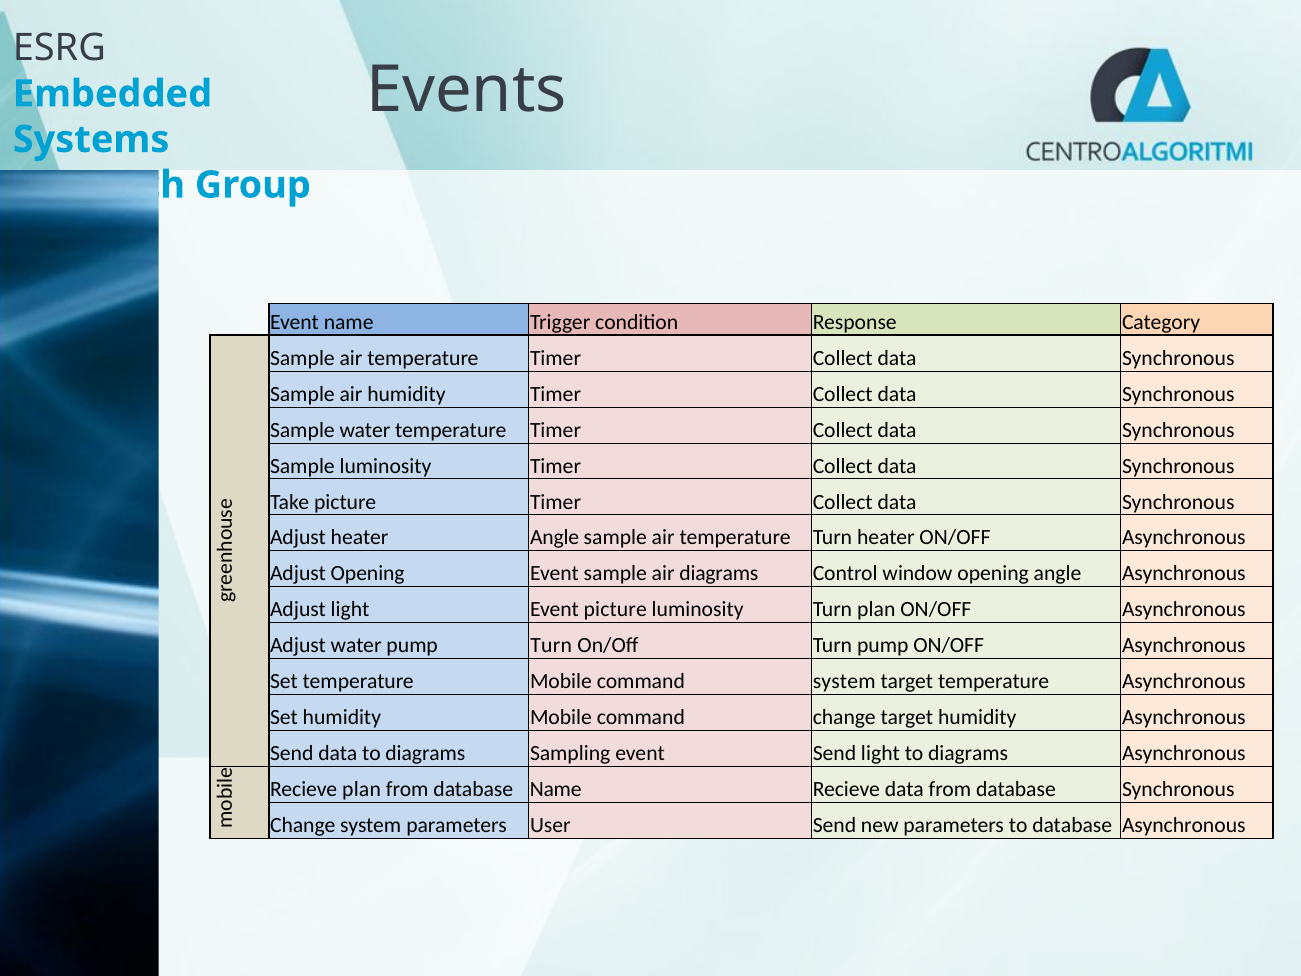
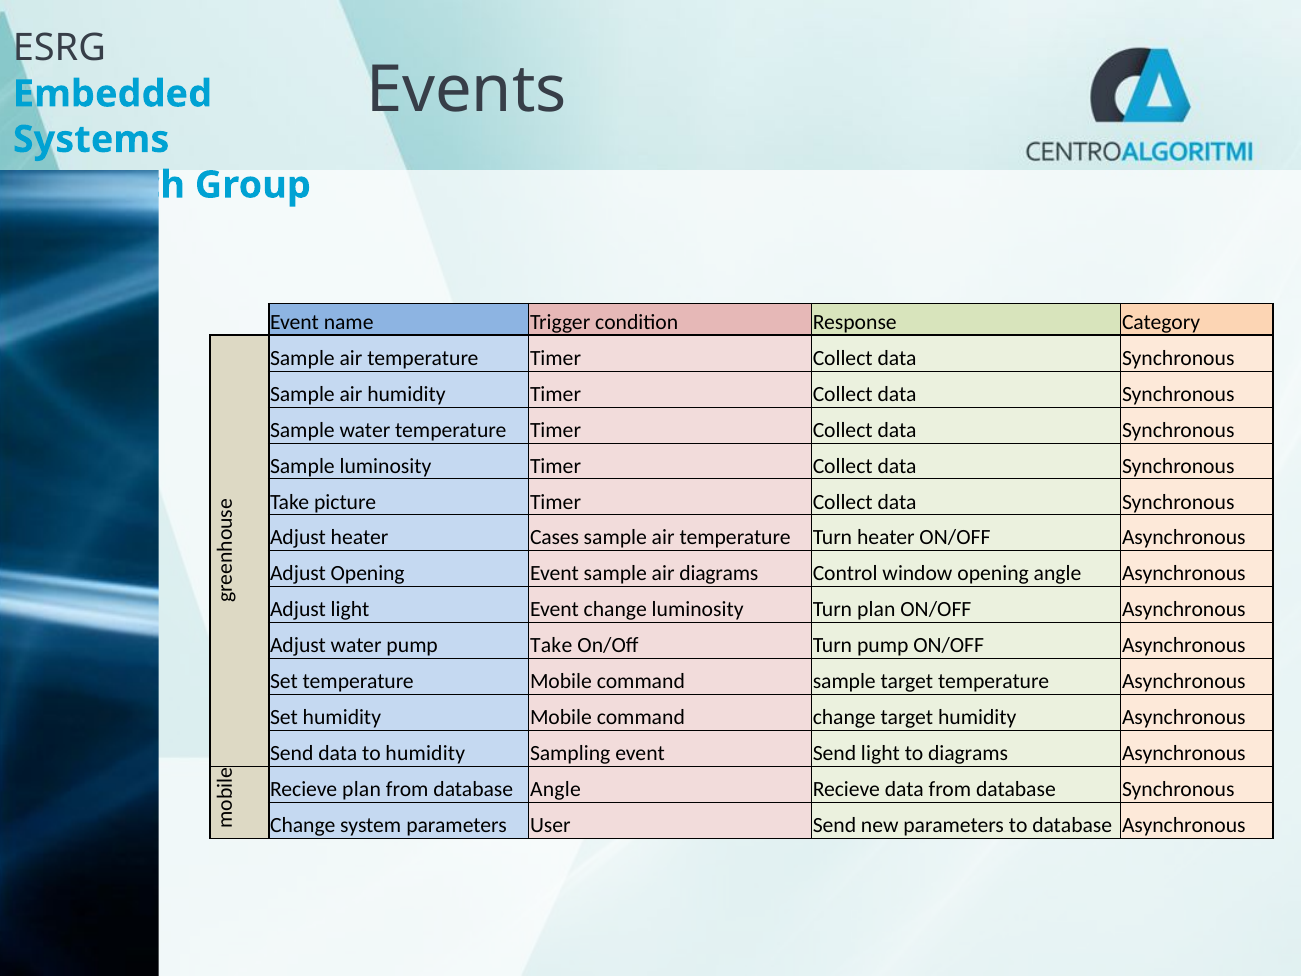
heater Angle: Angle -> Cases (555, 538)
Event picture: picture -> change (615, 610)
pump Turn: Turn -> Take (551, 646)
command system: system -> sample (844, 682)
data to diagrams: diagrams -> humidity (425, 753)
database Name: Name -> Angle (555, 789)
